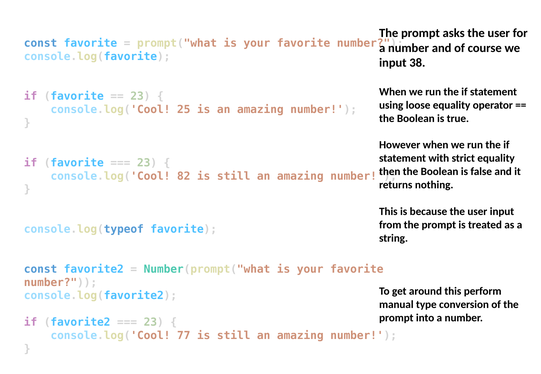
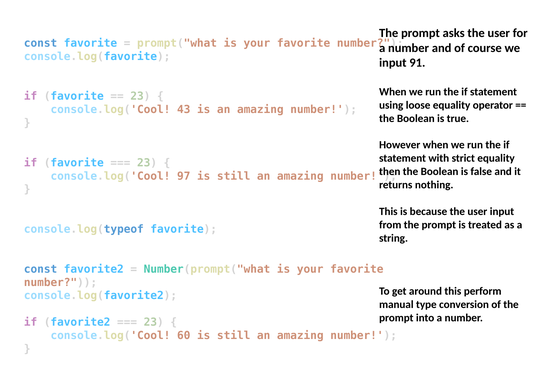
38: 38 -> 91 (417, 63)
25: 25 -> 43 (184, 110)
82: 82 -> 97 (184, 176)
77: 77 -> 60 (184, 336)
